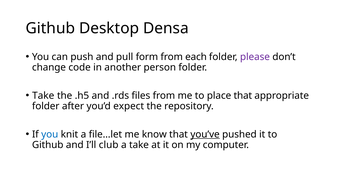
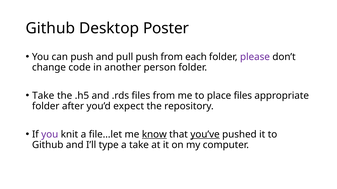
Densa: Densa -> Poster (166, 28)
pull form: form -> push (147, 57)
place that: that -> files (243, 96)
you colour: blue -> purple (50, 135)
know underline: none -> present (154, 135)
club: club -> type (109, 145)
